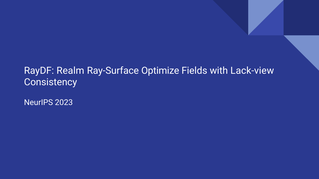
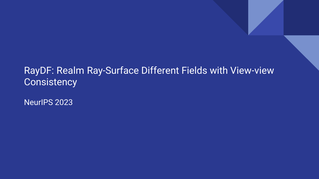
Optimize: Optimize -> Different (160, 71)
Lack-view: Lack-view -> View-view (252, 71)
